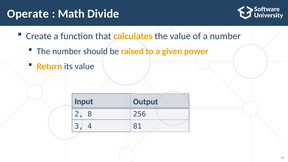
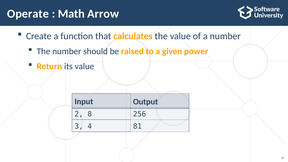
Divide: Divide -> Arrow (103, 14)
